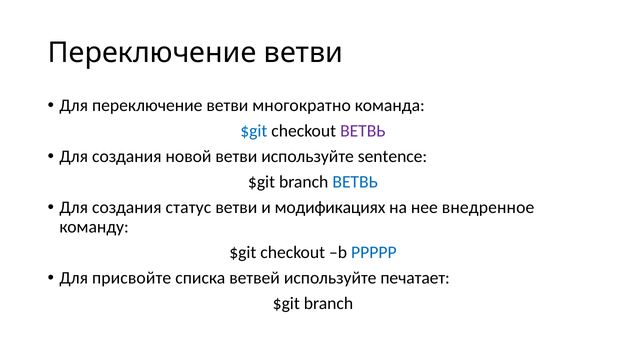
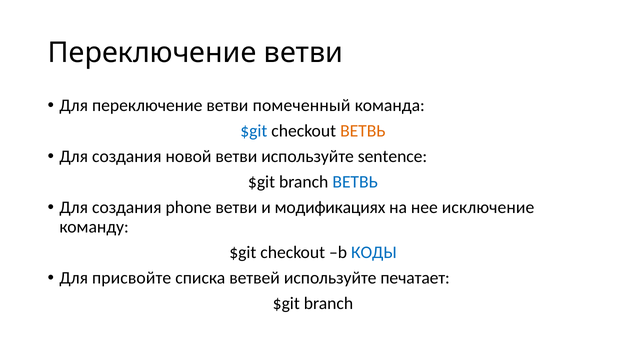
многократно: многократно -> помеченный (302, 105)
ВЕТВЬ colour: purple -> orange (363, 131)
статус: статус -> phone (189, 208)
внедренное: внедренное -> исключение (488, 208)
РРРРР: РРРРР -> КОДЫ (374, 252)
